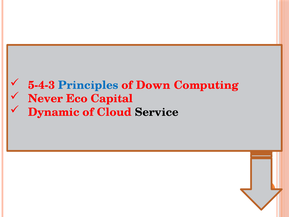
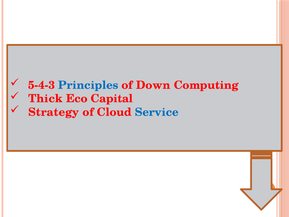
Never: Never -> Thick (45, 99)
Dynamic: Dynamic -> Strategy (54, 112)
Service colour: black -> blue (157, 112)
